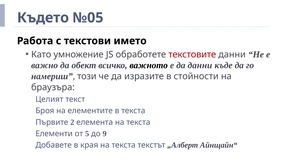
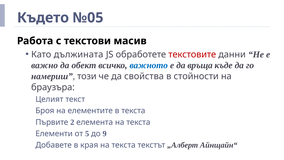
името: името -> масив (130, 41)
умножение: умножение -> дължината (78, 54)
важното colour: black -> blue (149, 65)
да данни: данни -> връща (200, 65)
изразите: изразите -> свойства (144, 76)
